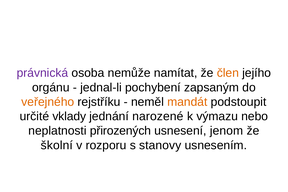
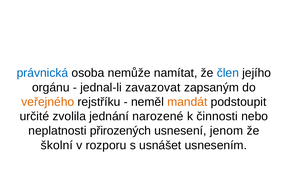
právnická colour: purple -> blue (42, 73)
člen colour: orange -> blue (228, 73)
pochybení: pochybení -> zavazovat (153, 87)
vklady: vklady -> zvolila (69, 116)
výmazu: výmazu -> činnosti (217, 116)
stanovy: stanovy -> usnášet (160, 145)
